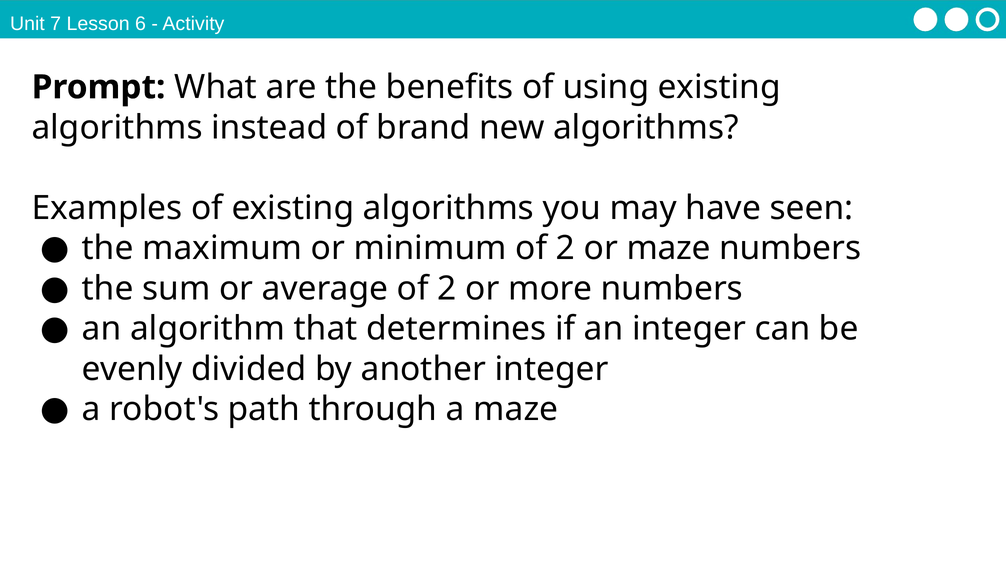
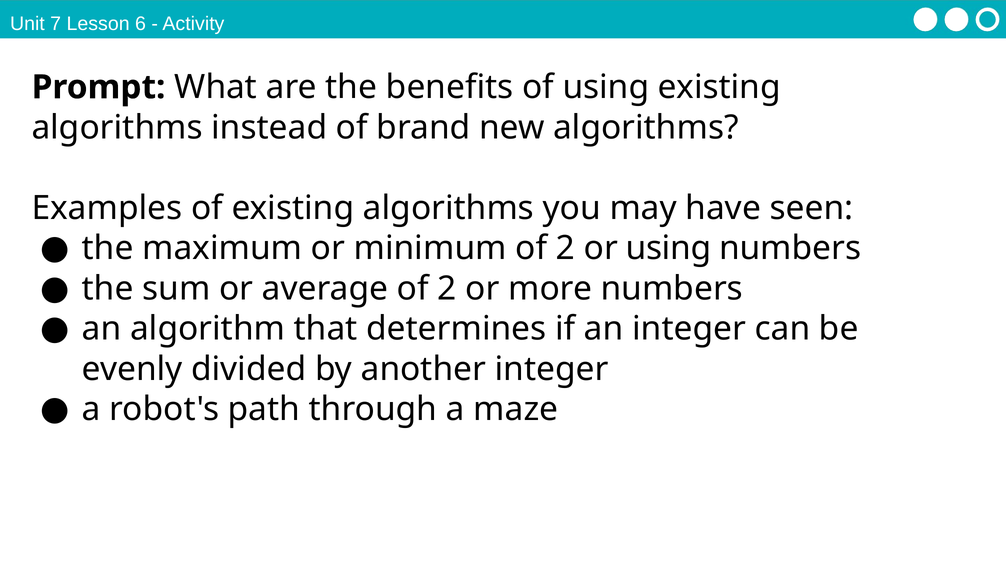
or maze: maze -> using (669, 248)
